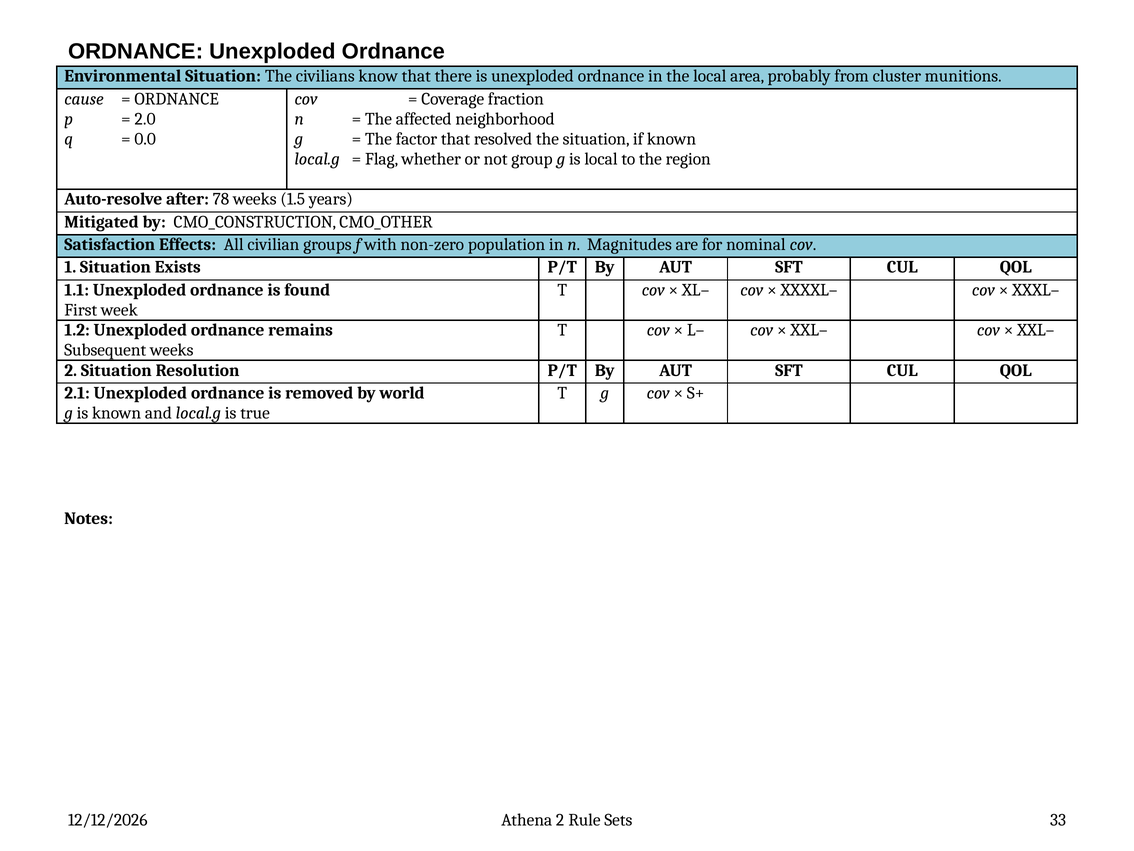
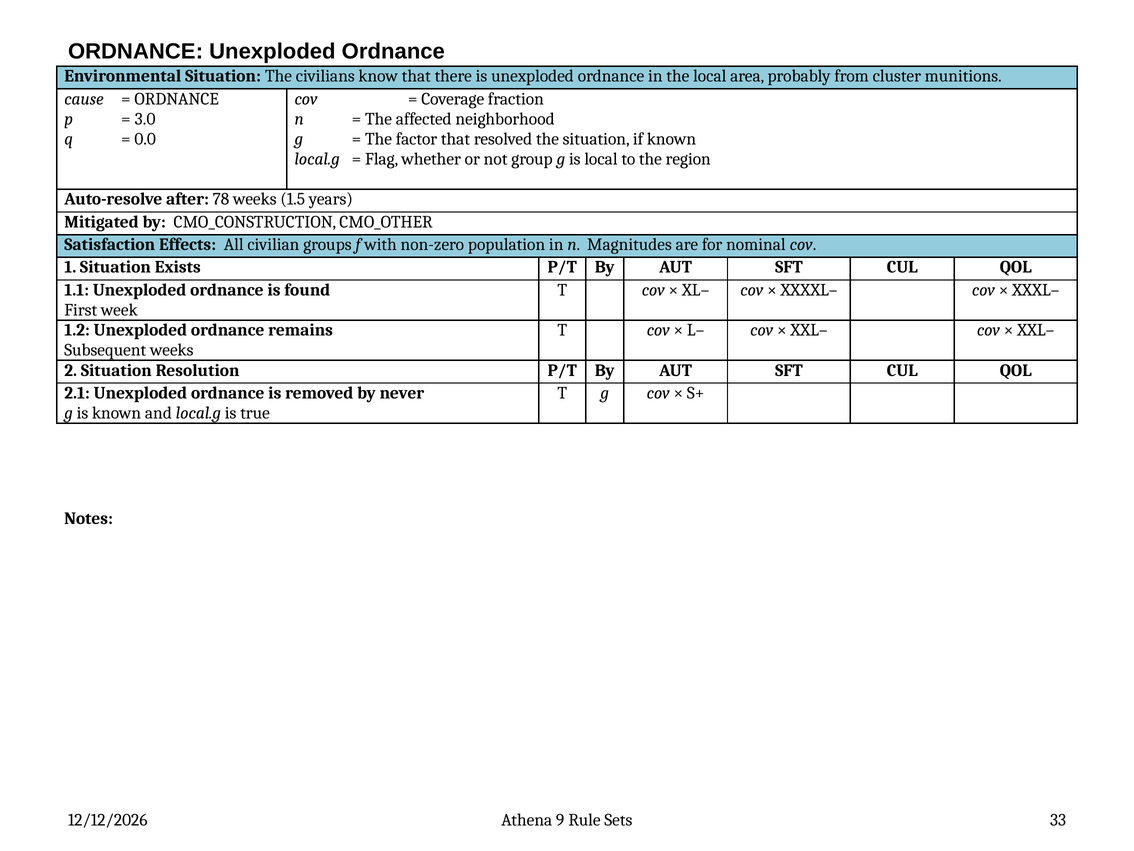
2.0: 2.0 -> 3.0 (145, 119)
world: world -> never (402, 393)
Athena 2: 2 -> 9 (560, 820)
